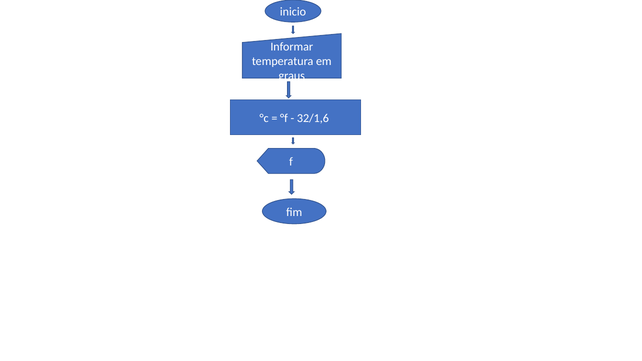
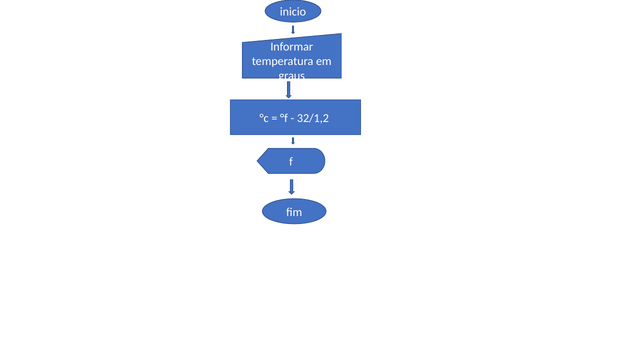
32/1,6: 32/1,6 -> 32/1,2 (313, 118)
